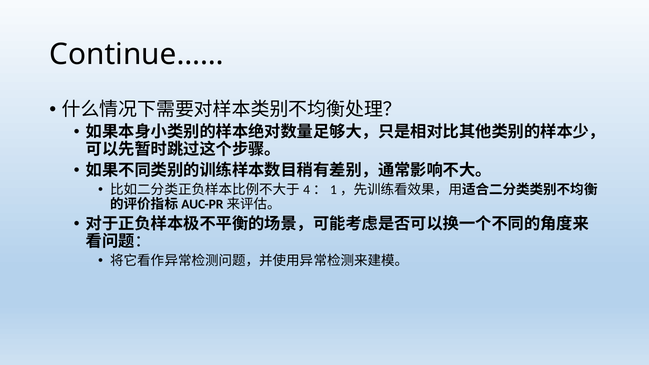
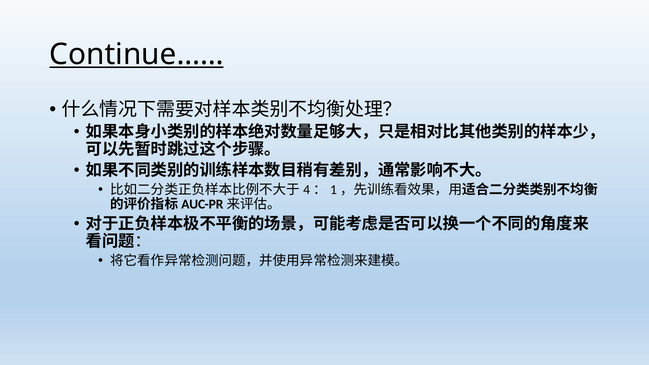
Continue…… underline: none -> present (137, 55)
